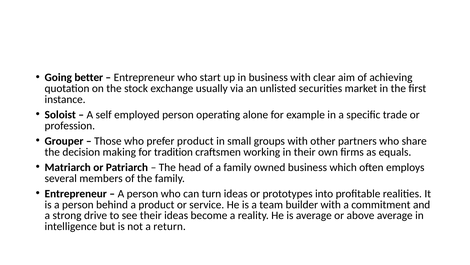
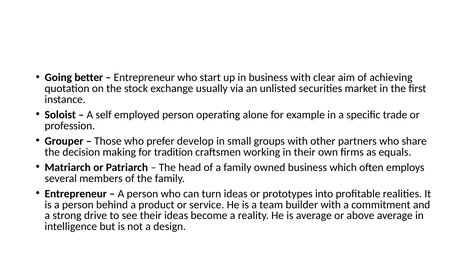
prefer product: product -> develop (195, 141)
return: return -> design (170, 226)
